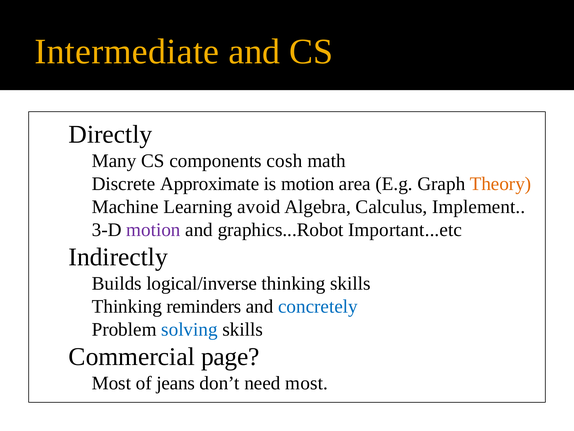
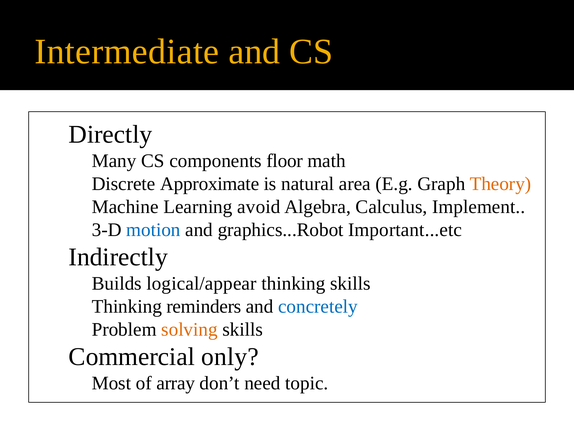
cosh: cosh -> floor (285, 161)
is motion: motion -> natural (308, 184)
motion colour: purple -> blue (153, 229)
logical/inverse: logical/inverse -> logical/appear (202, 283)
solving colour: blue -> orange (189, 329)
page: page -> only (230, 356)
jeans: jeans -> array (176, 383)
most: most -> topic (307, 383)
